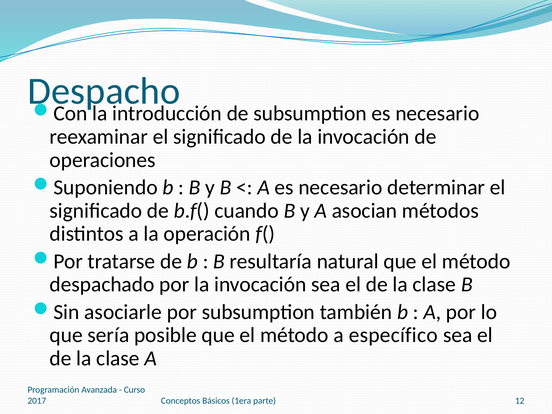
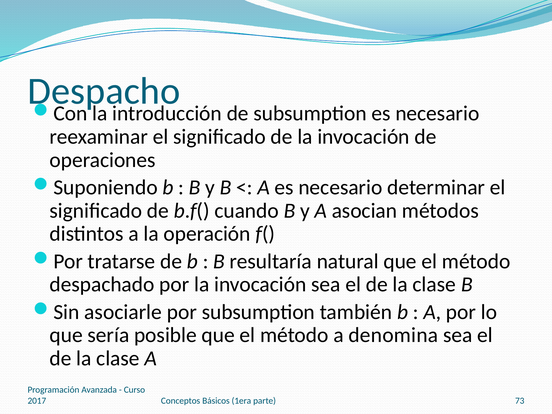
específico: específico -> denomina (393, 335)
12: 12 -> 73 (520, 401)
